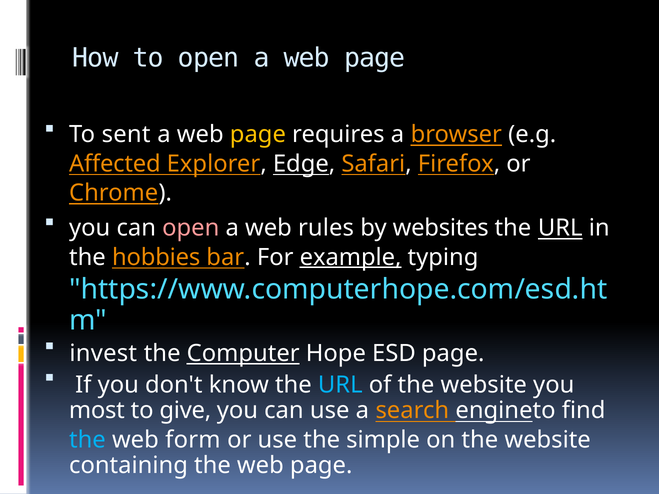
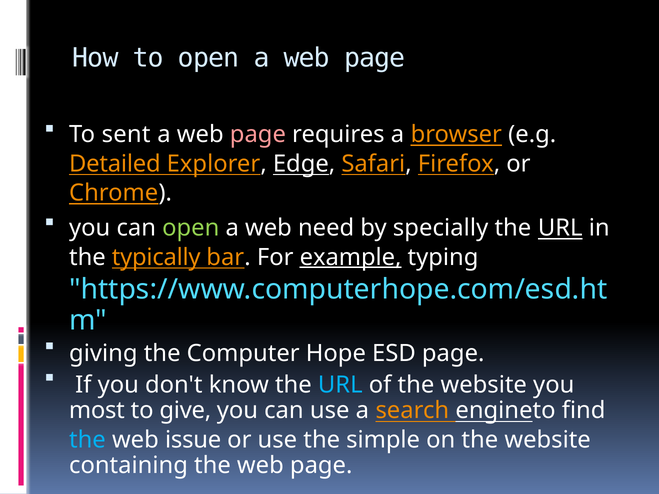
page colour: yellow -> pink (258, 135)
Affected: Affected -> Detailed (115, 164)
open colour: pink -> light green (191, 228)
rules: rules -> need (326, 228)
websites: websites -> specially (441, 228)
hobbies: hobbies -> typically (156, 257)
invest: invest -> giving (103, 354)
Computer underline: present -> none (243, 354)
form: form -> issue (193, 440)
